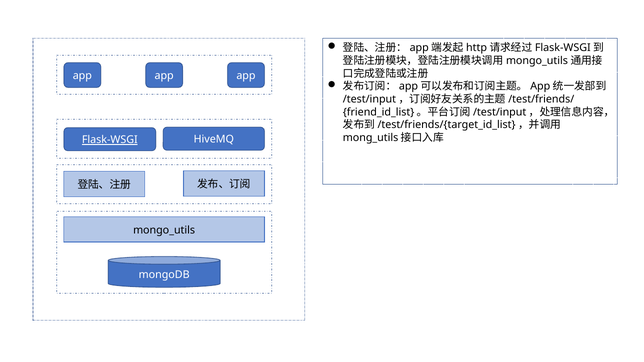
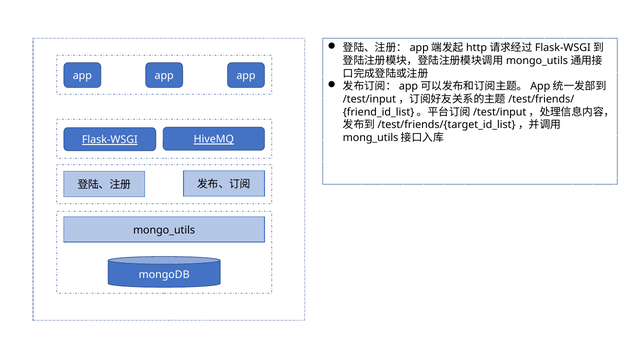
HiveMQ underline: none -> present (214, 140)
